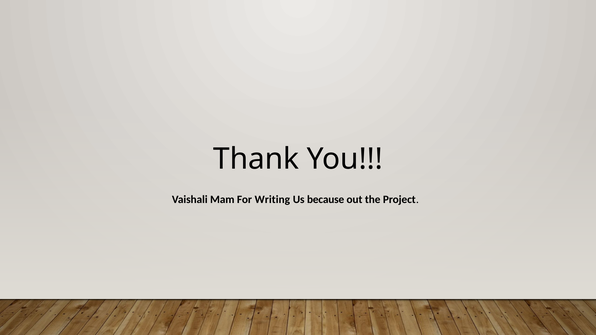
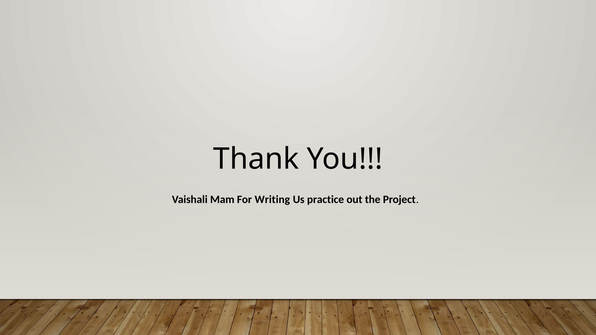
because: because -> practice (326, 200)
